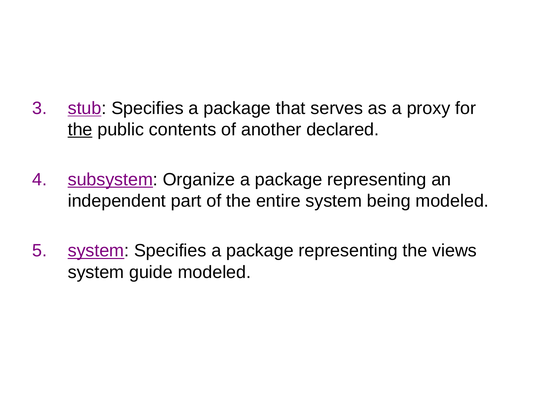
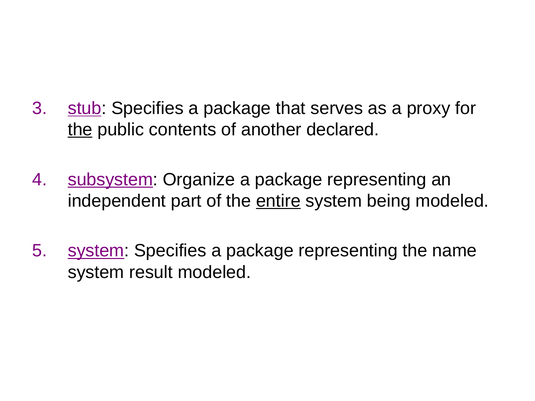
entire underline: none -> present (278, 201)
views: views -> name (455, 251)
guide: guide -> result (151, 272)
